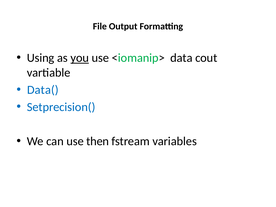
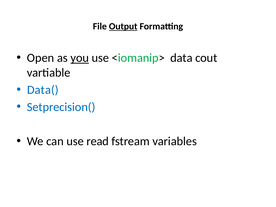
Output underline: none -> present (123, 26)
Using: Using -> Open (41, 58)
then: then -> read (98, 141)
